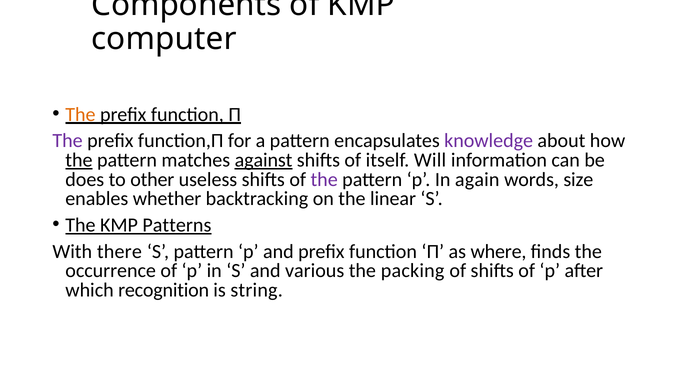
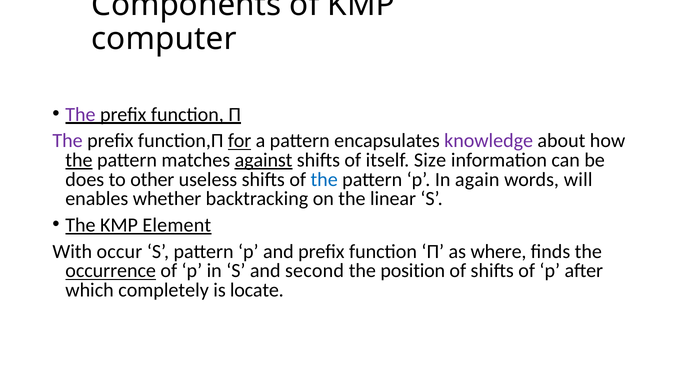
The colour: orange -> purple (80, 114)
for underline: none -> present (240, 141)
Will: Will -> Size (430, 160)
the colour: purple -> blue (324, 179)
size: size -> will (578, 179)
Patterns: Patterns -> Element (177, 225)
there: there -> occur (119, 252)
occurrence underline: none -> present (111, 271)
various: various -> second (315, 271)
packing: packing -> position (413, 271)
recognition: recognition -> completely (164, 290)
string: string -> locate (257, 290)
